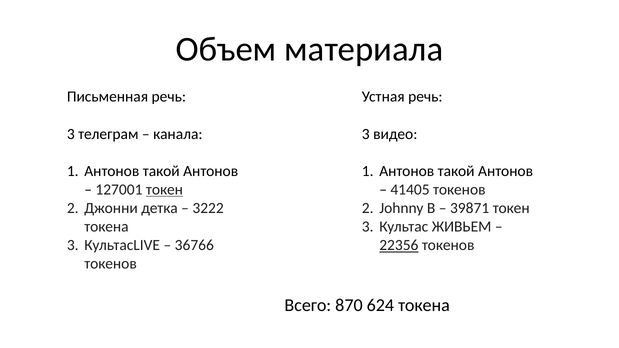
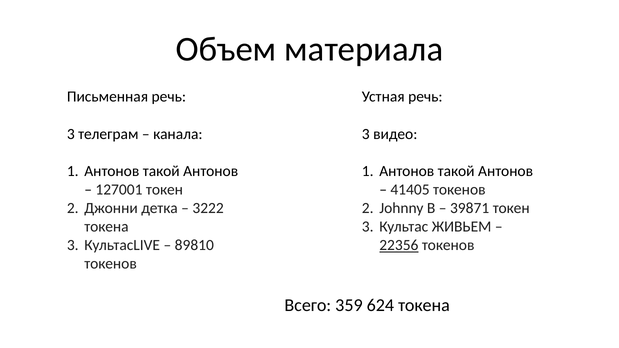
токен underline: present -> none (164, 190)
36766: 36766 -> 89810 (194, 245)
870: 870 -> 359 (349, 306)
